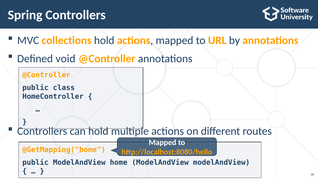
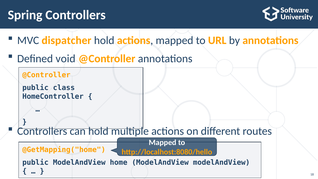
collections: collections -> dispatcher (67, 40)
